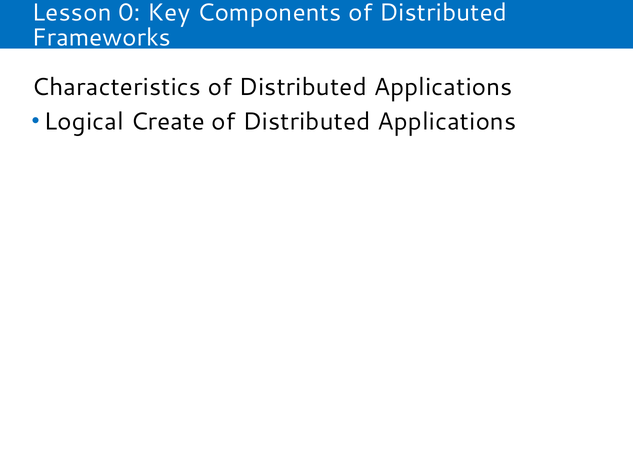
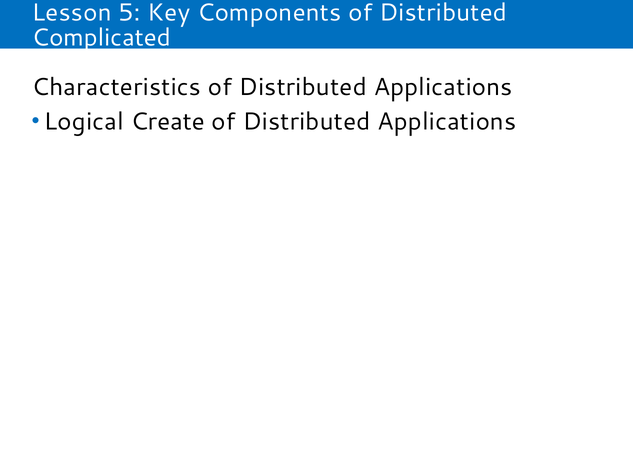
0: 0 -> 5 (130, 12)
Frameworks: Frameworks -> Complicated (102, 38)
